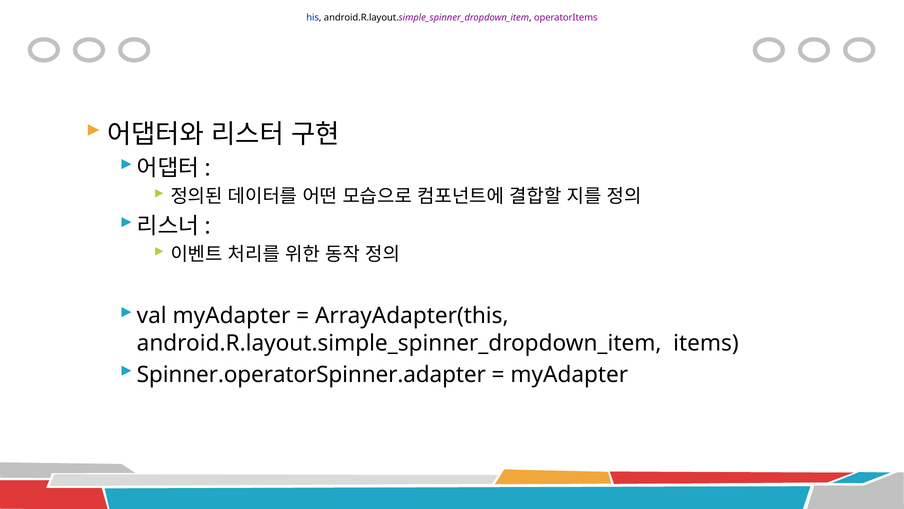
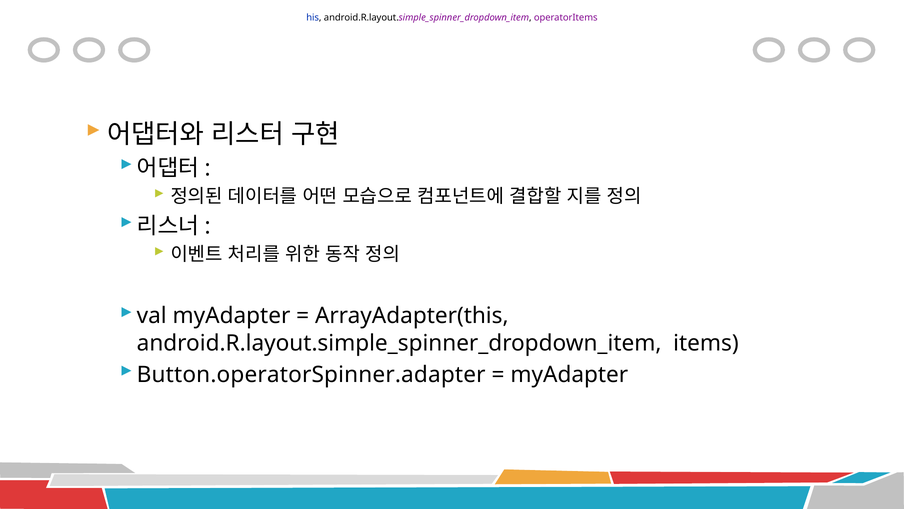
Spinner.operatorSpinner.adapter: Spinner.operatorSpinner.adapter -> Button.operatorSpinner.adapter (311, 374)
